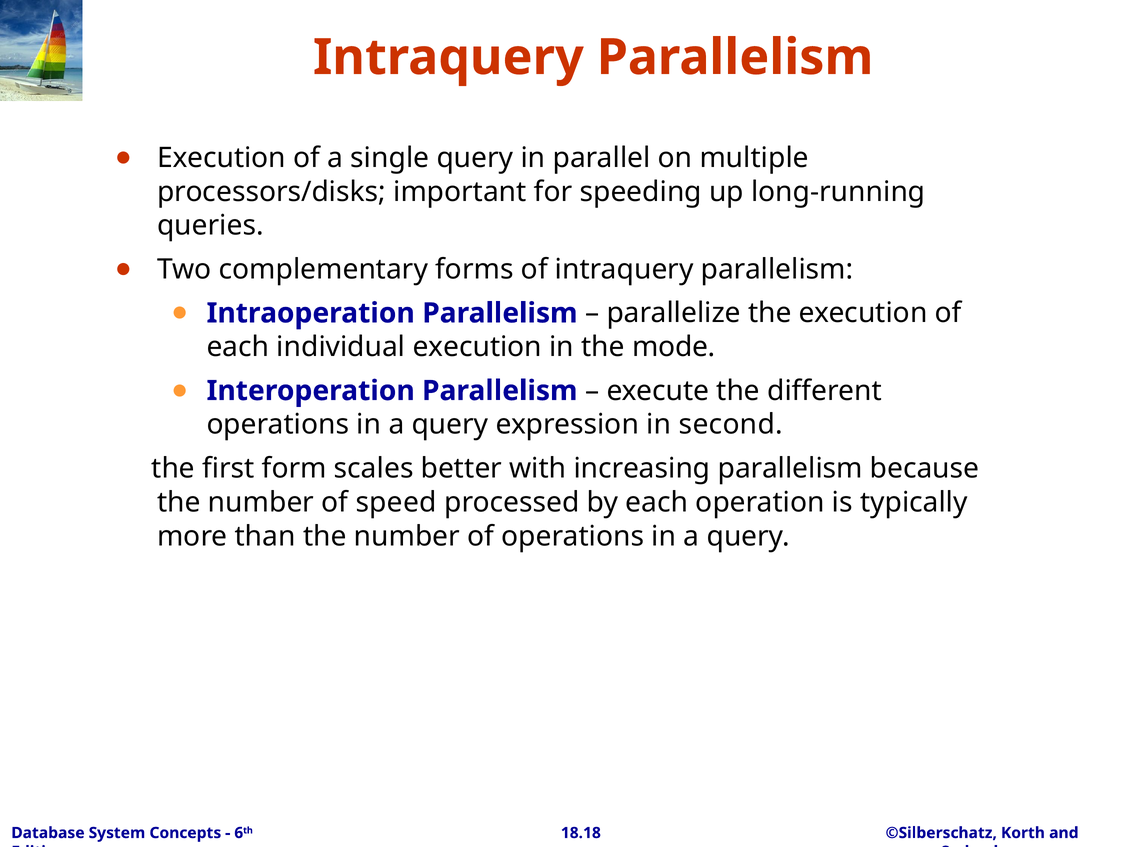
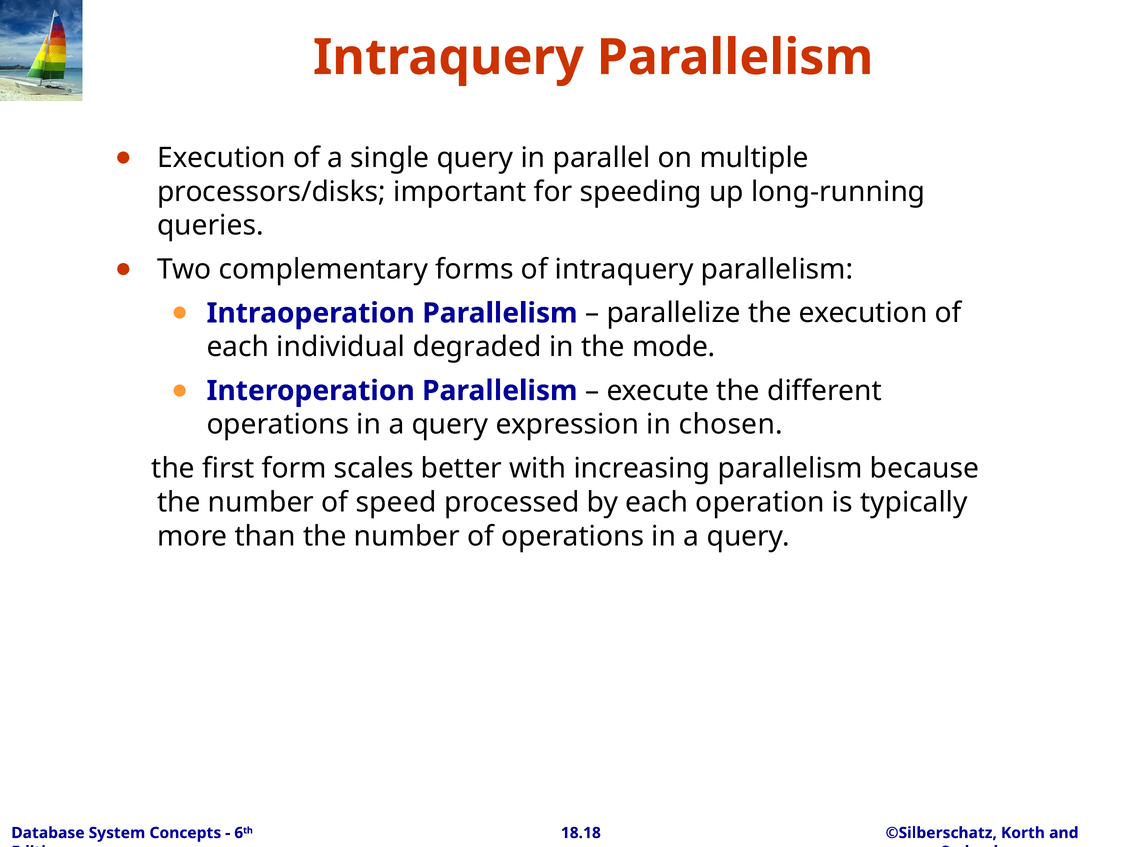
individual execution: execution -> degraded (477, 347)
second: second -> chosen (731, 425)
